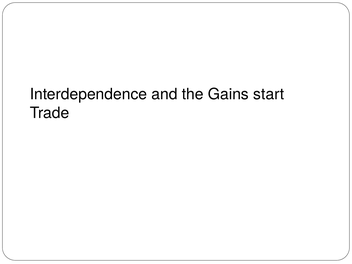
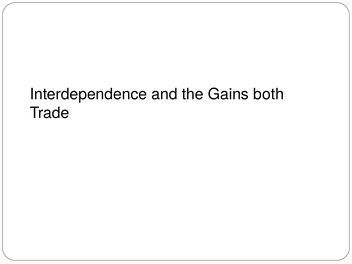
start: start -> both (269, 94)
